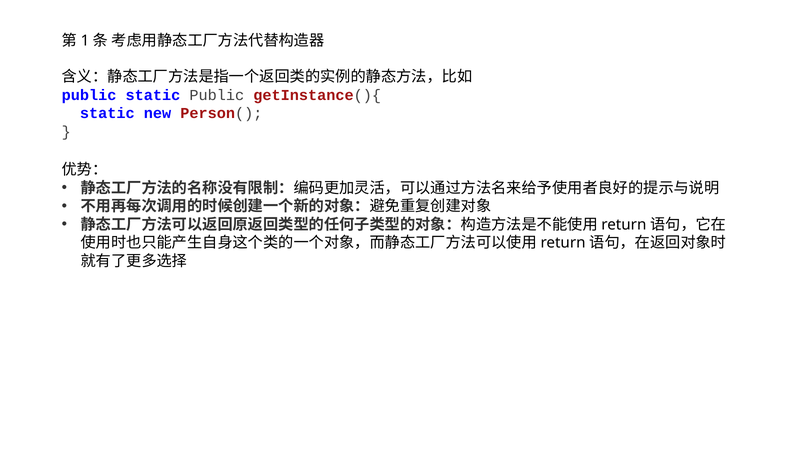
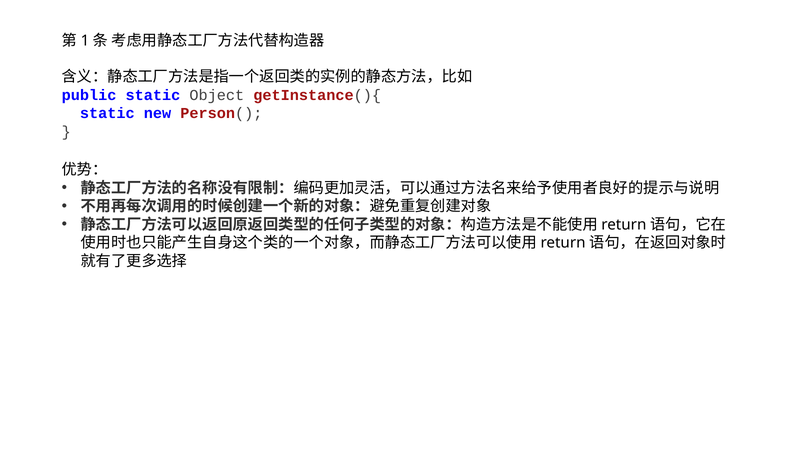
static Public: Public -> Object (217, 95)
